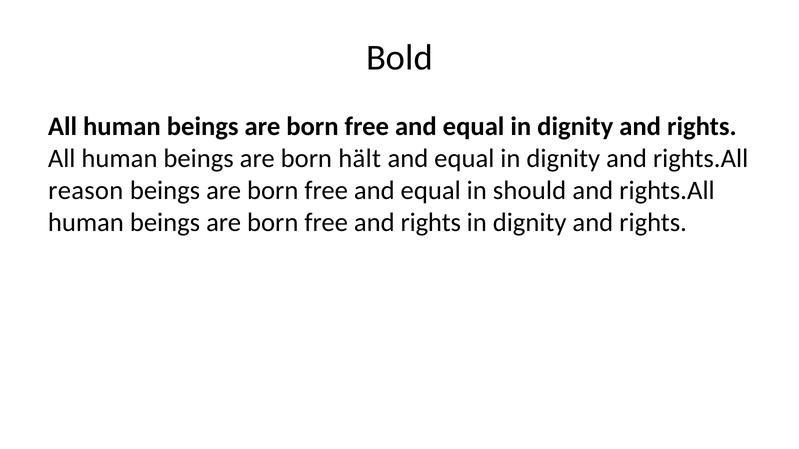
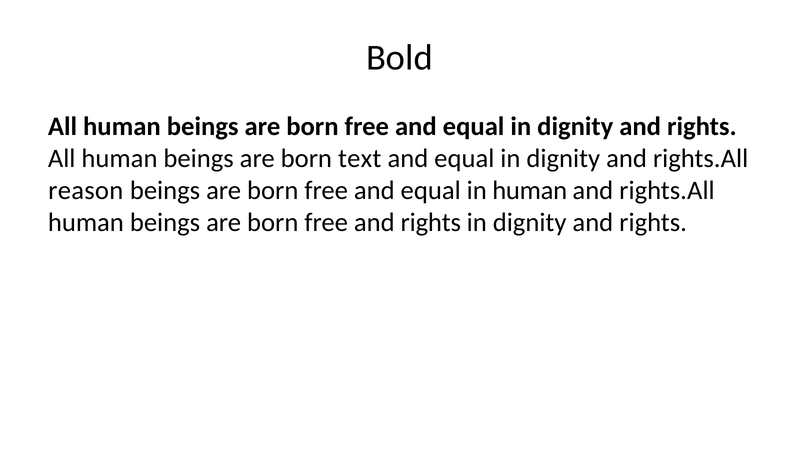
hält: hält -> text (360, 159)
in should: should -> human (530, 191)
